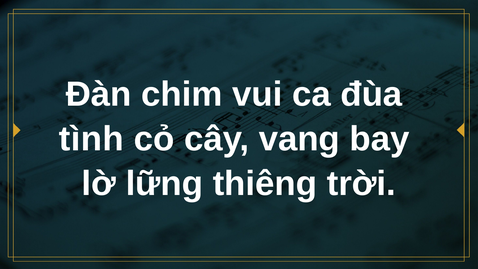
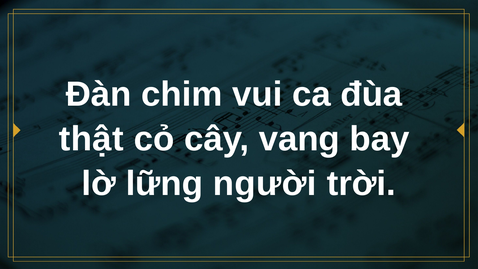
tình: tình -> thật (91, 139)
thiêng: thiêng -> người (265, 184)
